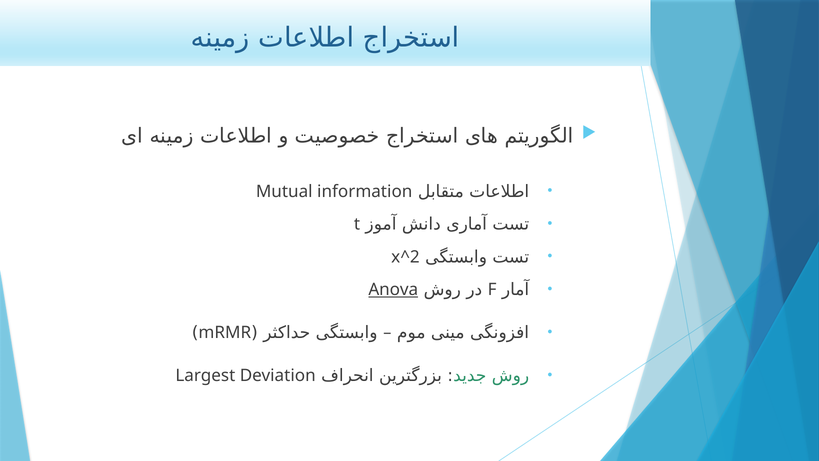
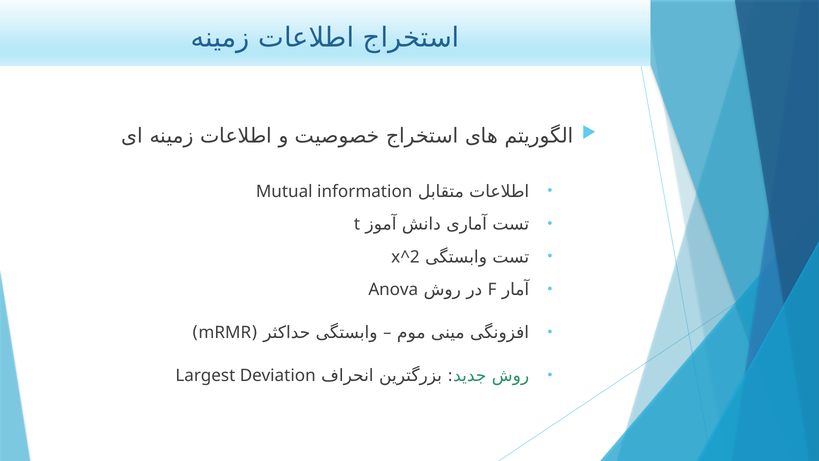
Anova underline: present -> none (393, 290)
